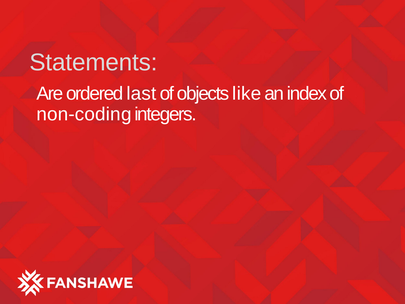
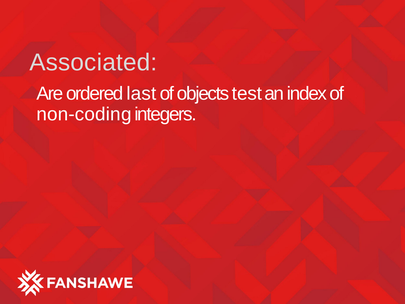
Statements: Statements -> Associated (93, 62)
like: like -> test (247, 94)
